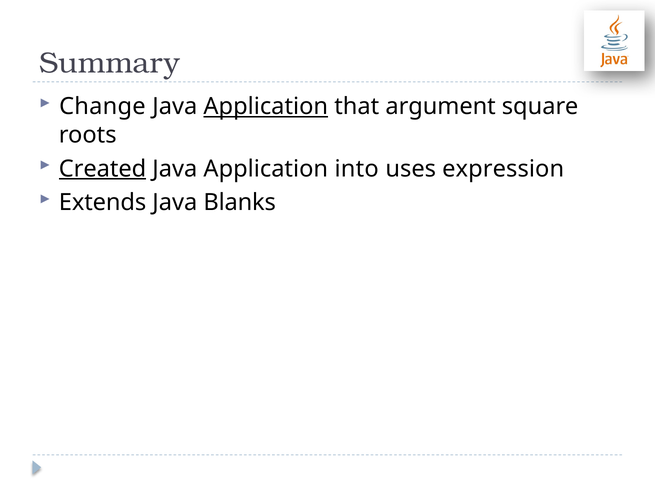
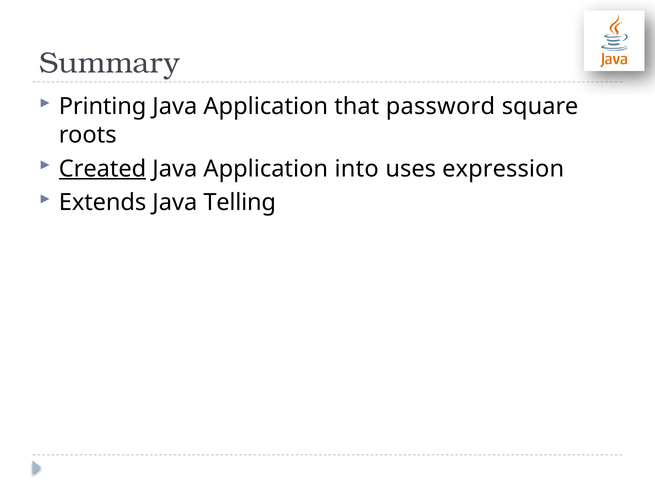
Change: Change -> Printing (103, 106)
Application underline: present -> none (266, 106)
argument: argument -> password (440, 106)
Blanks: Blanks -> Telling (240, 203)
